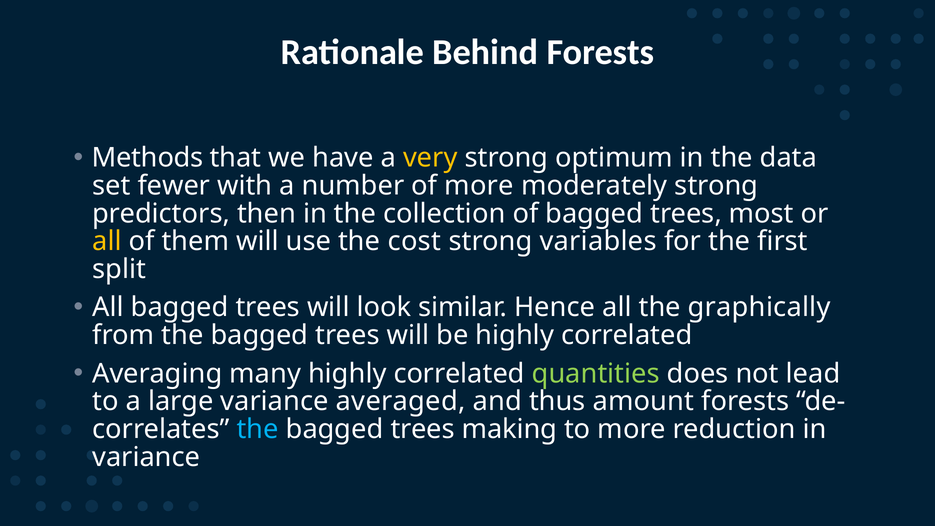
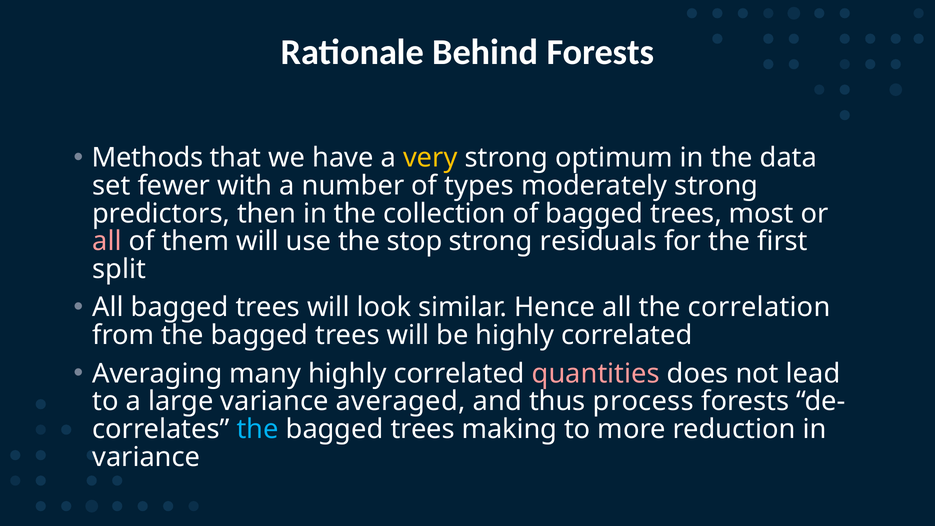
of more: more -> types (479, 186)
all colour: yellow -> pink (107, 241)
cost: cost -> stop (415, 241)
variables: variables -> residuals (598, 241)
graphically: graphically -> correlation (759, 307)
quantities colour: light green -> pink (596, 374)
amount: amount -> process (643, 401)
